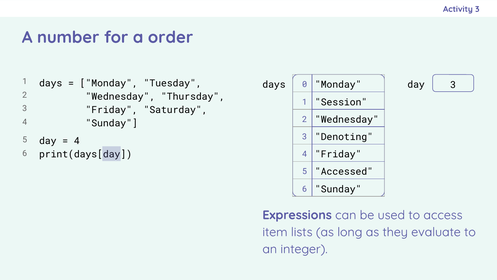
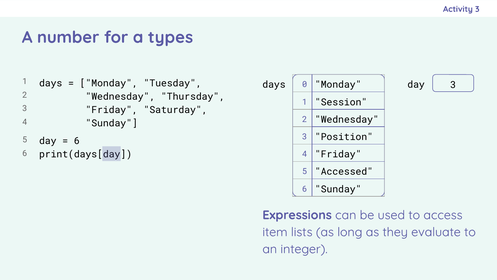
order: order -> types (170, 37)
Denoting: Denoting -> Position (344, 137)
4: 4 -> 6 (77, 141)
